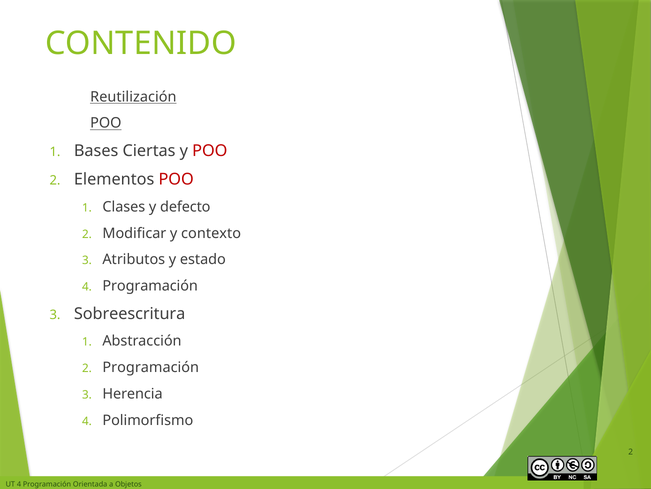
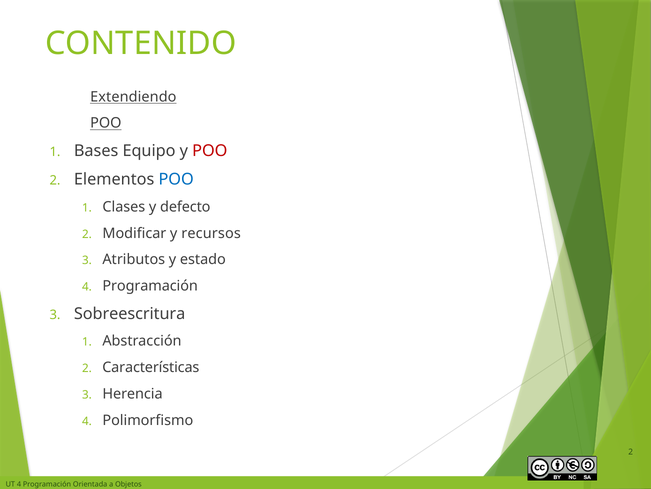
Reutilización: Reutilización -> Extendiendo (133, 97)
Ciertas: Ciertas -> Equipo (149, 151)
POO colour: red -> blue (176, 179)
contexto: contexto -> recursos (211, 233)
2 Programación: Programación -> Características (151, 367)
